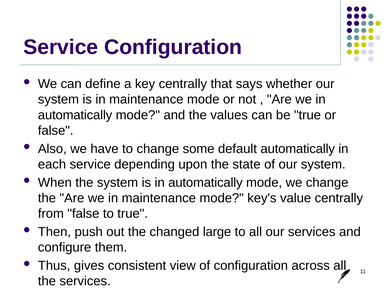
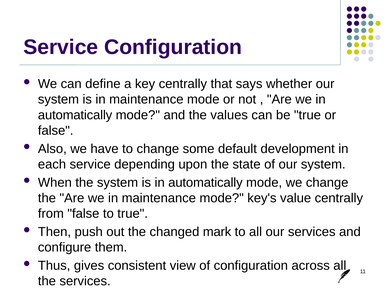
default automatically: automatically -> development (298, 149)
large: large -> mark (217, 232)
